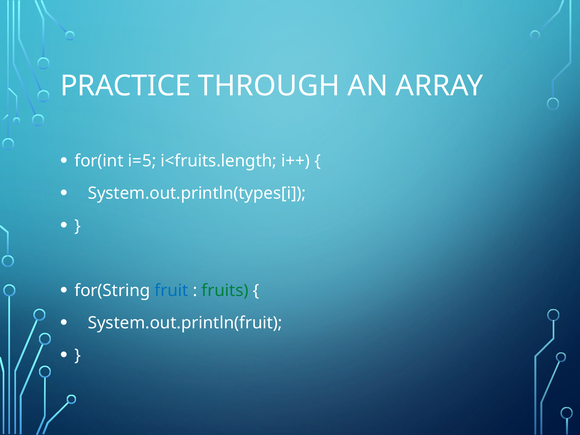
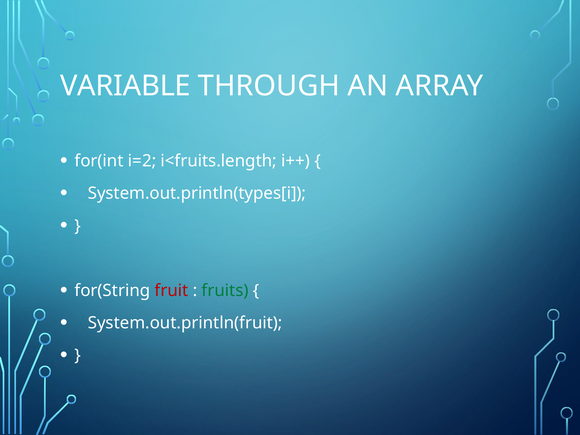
PRACTICE: PRACTICE -> VARIABLE (125, 86)
i=5: i=5 -> i=2 (142, 161)
fruit colour: blue -> red (171, 291)
